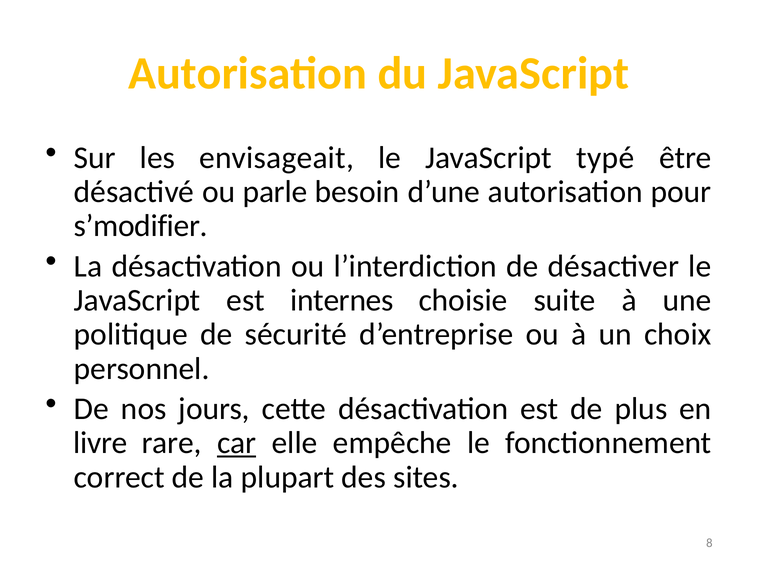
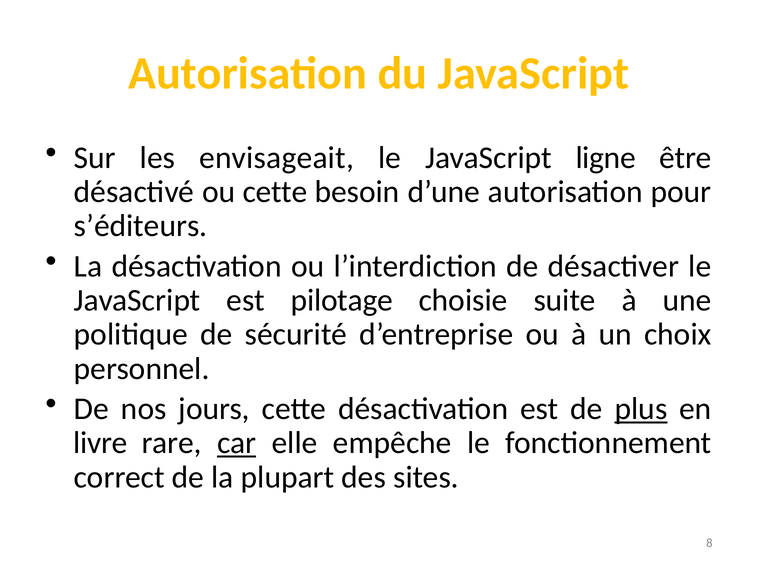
typé: typé -> ligne (606, 158)
ou parle: parle -> cette (275, 192)
s’modifier: s’modifier -> s’éditeurs (141, 226)
internes: internes -> pilotage (342, 300)
plus underline: none -> present (641, 408)
